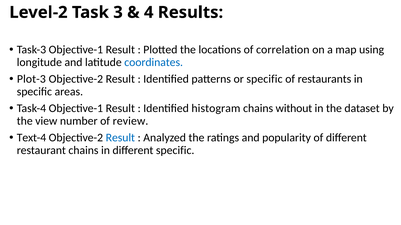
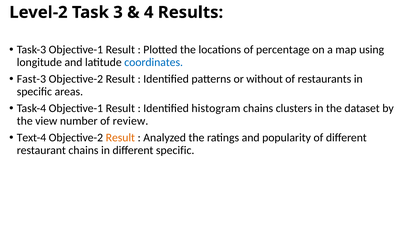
correlation: correlation -> percentage (283, 50)
Plot-3: Plot-3 -> Fast-3 (31, 79)
or specific: specific -> without (265, 79)
without: without -> clusters (294, 109)
Result colour: blue -> orange (120, 138)
